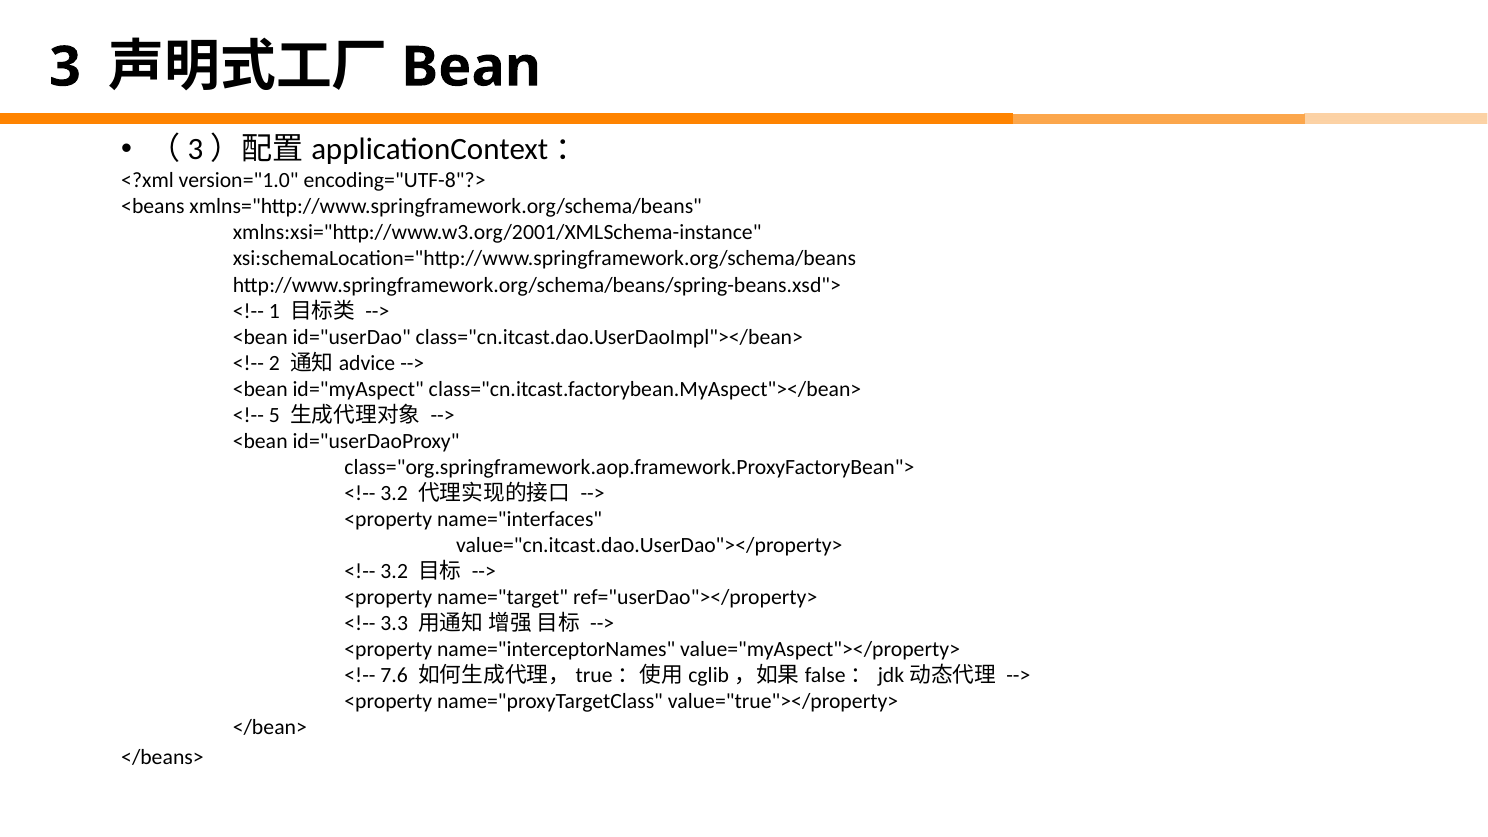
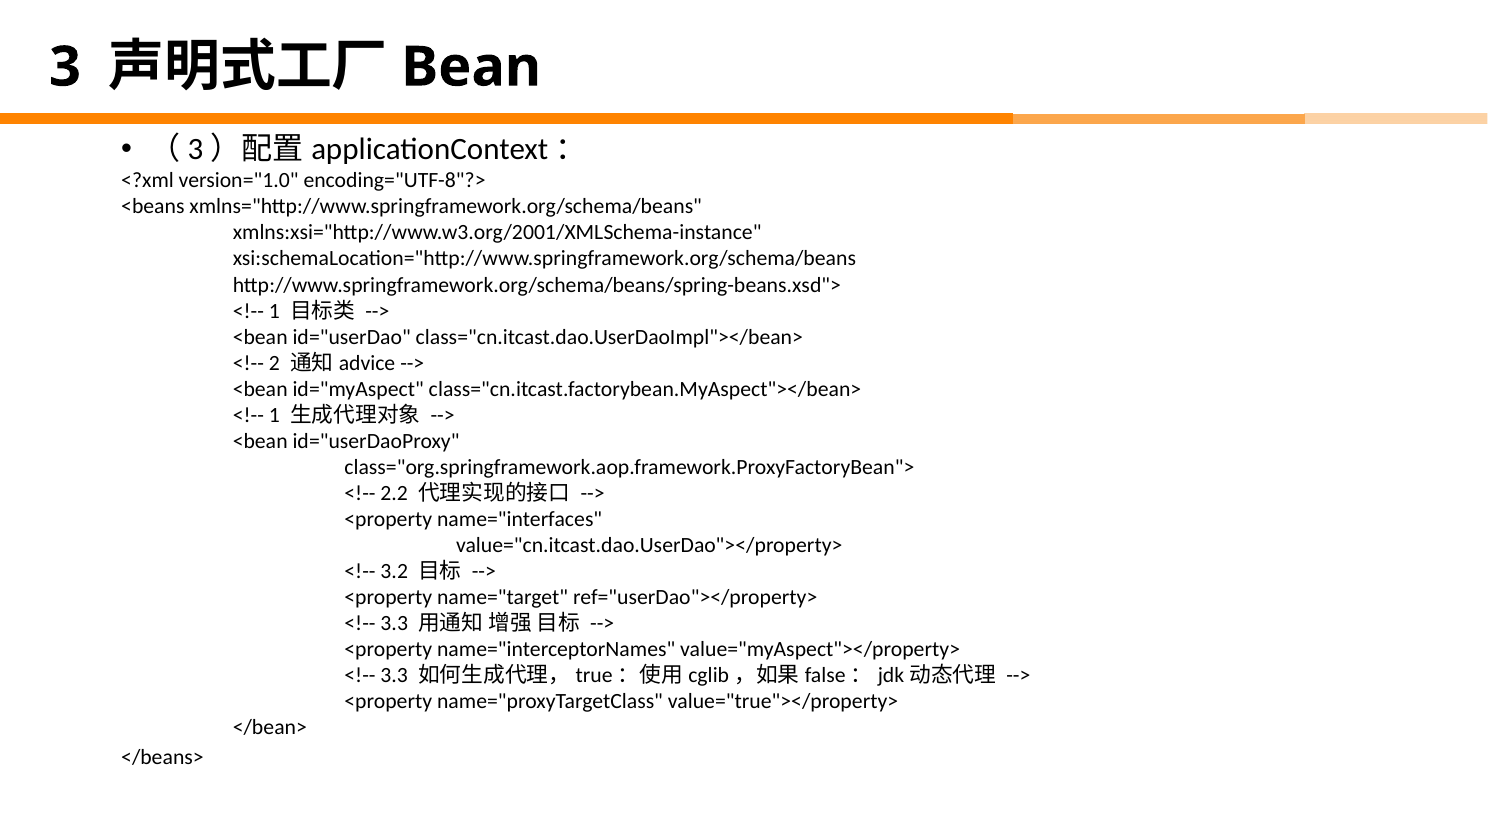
5: 5 -> 1 (274, 415)
3.2: 3.2 -> 2.2 (394, 493)
7.6: 7.6 -> 3.3 (394, 676)
